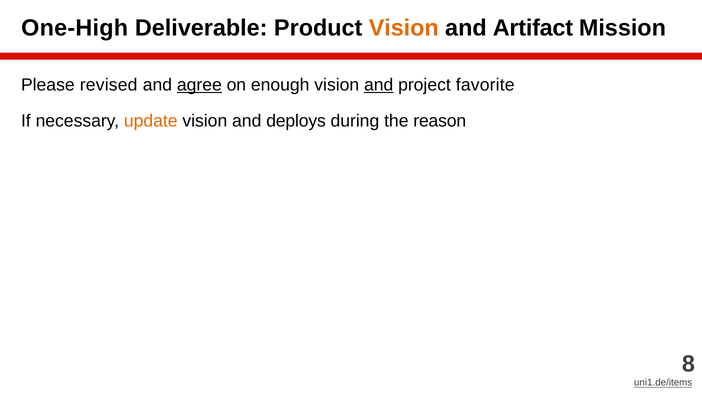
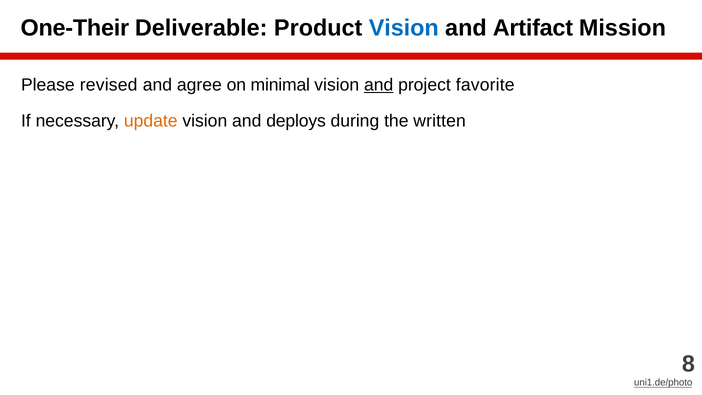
One-High: One-High -> One-Their (75, 28)
Vision colour: orange -> blue (404, 28)
agree underline: present -> none (199, 85)
enough: enough -> minimal (280, 85)
reason: reason -> written (440, 121)
uni1.de/items: uni1.de/items -> uni1.de/photo (663, 383)
